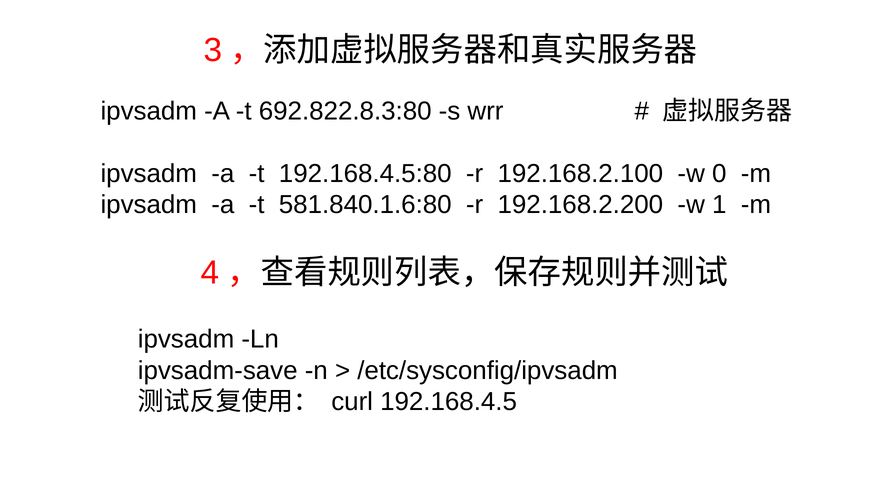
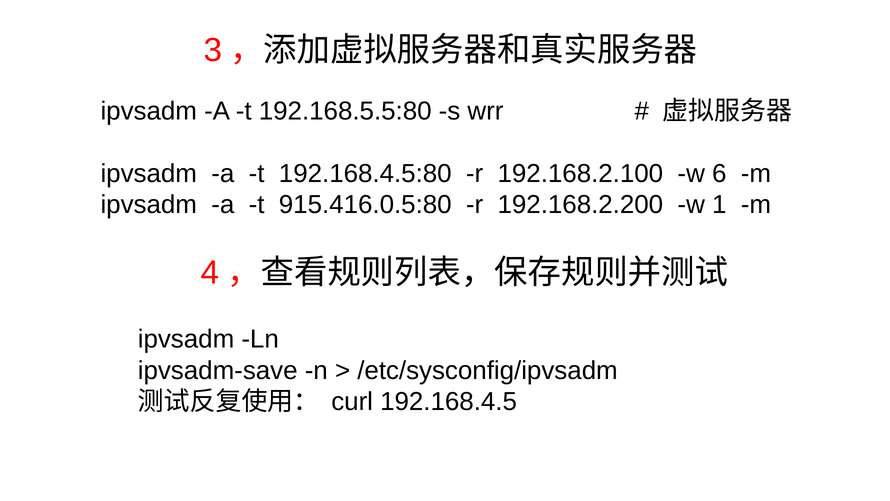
692.822.8.3:80: 692.822.8.3:80 -> 192.168.5.5:80 (345, 111)
0: 0 -> 6 (719, 174)
581.840.1.6:80: 581.840.1.6:80 -> 915.416.0.5:80 (365, 205)
